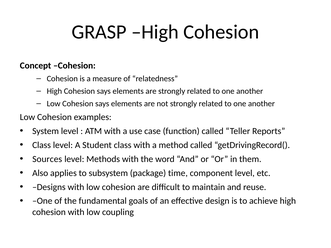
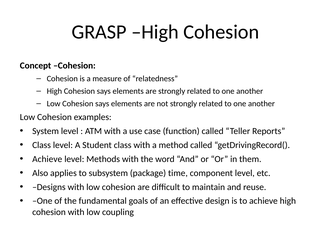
Sources: Sources -> Achieve (47, 159)
